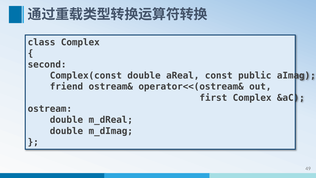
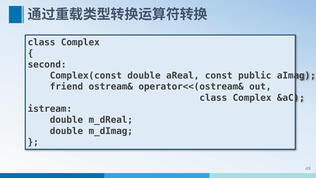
first: first -> class (213, 98)
ostream: ostream -> istream (50, 109)
